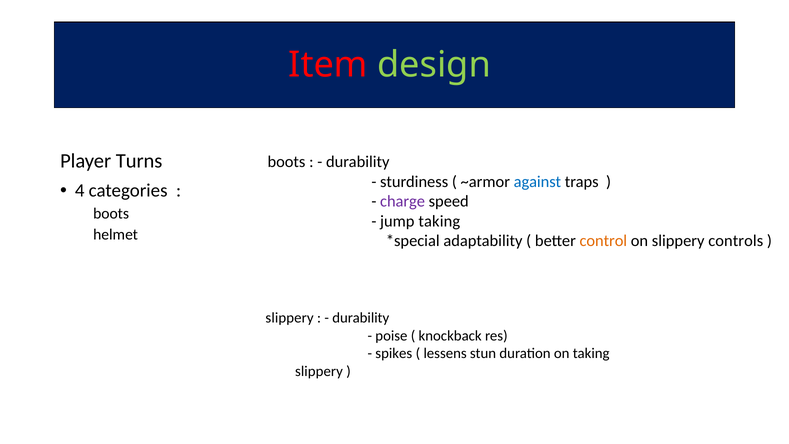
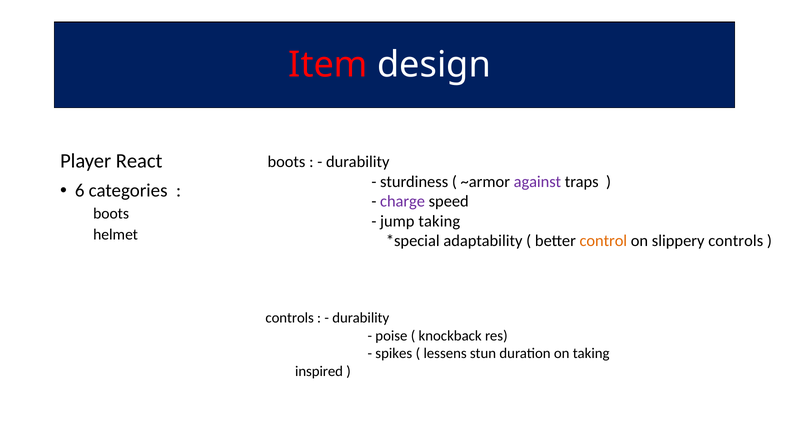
design colour: light green -> white (434, 65)
Turns: Turns -> React (139, 161)
against colour: blue -> purple (537, 182)
4: 4 -> 6 (80, 191)
slippery: slippery -> controls (290, 318)
slippery: slippery -> inspired (319, 371)
